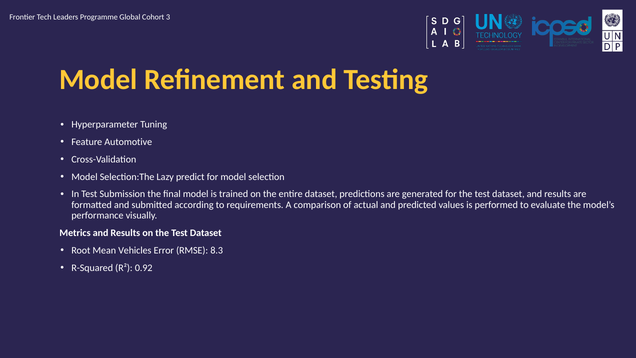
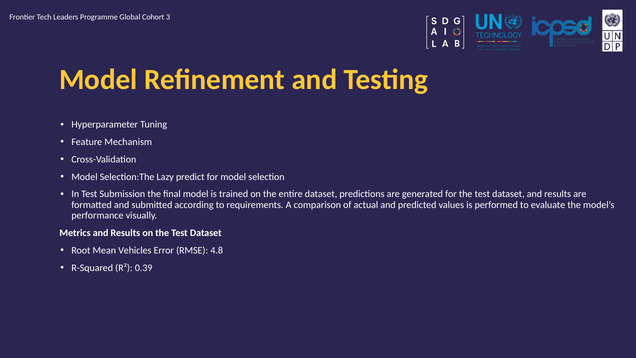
Automotive: Automotive -> Mechanism (128, 142)
8.3: 8.3 -> 4.8 (217, 250)
0.92: 0.92 -> 0.39 (144, 268)
